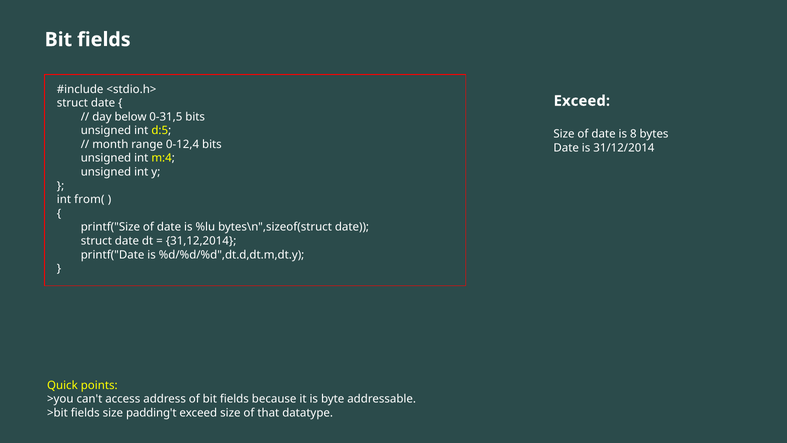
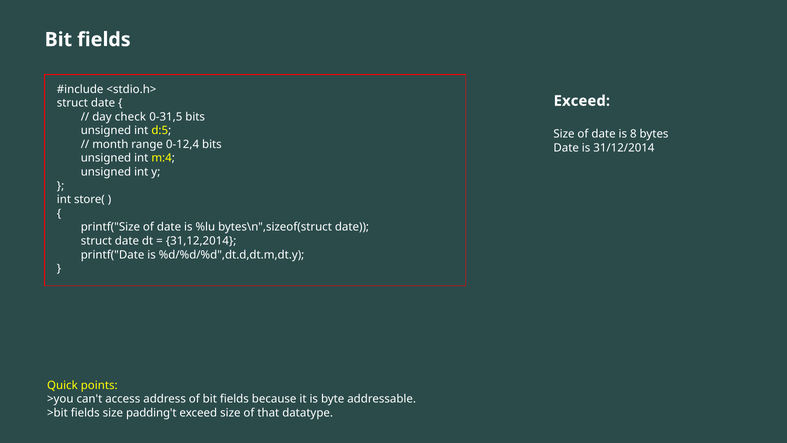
below: below -> check (130, 117)
from(: from( -> store( (89, 199)
